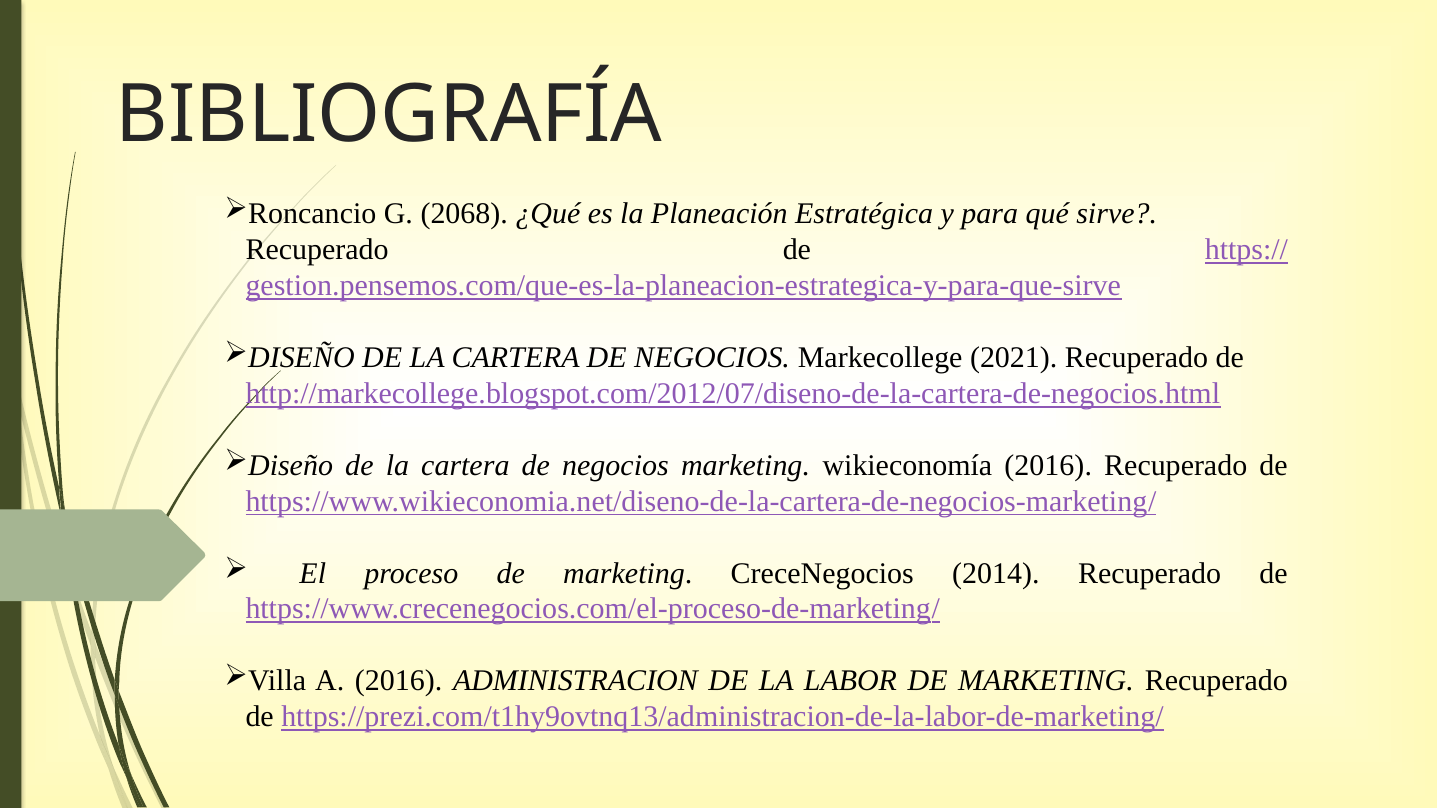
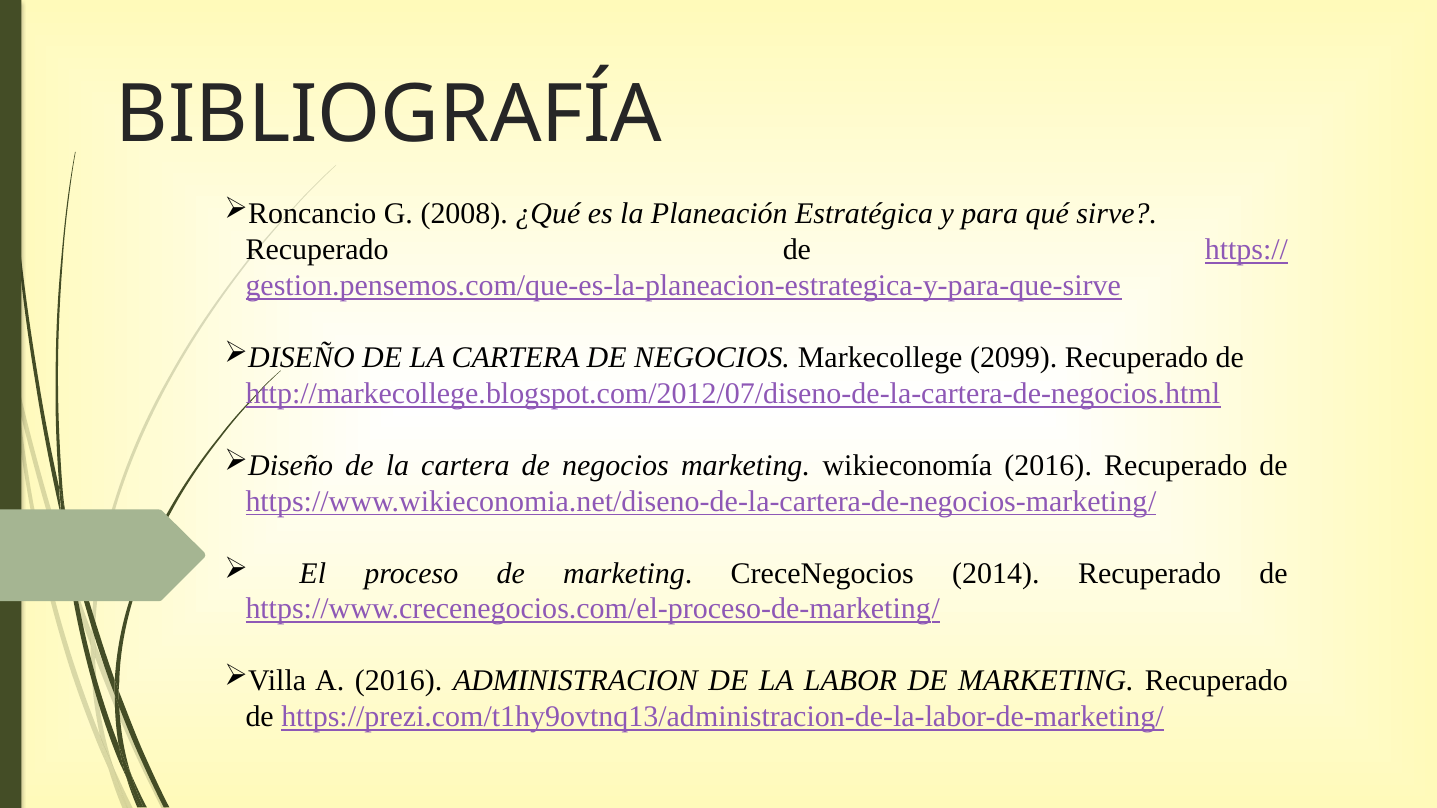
2068: 2068 -> 2008 (464, 214)
2021: 2021 -> 2099 (1014, 358)
